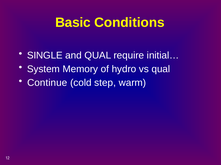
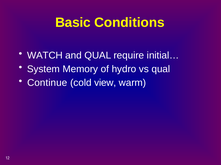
SINGLE: SINGLE -> WATCH (45, 56)
step: step -> view (105, 83)
